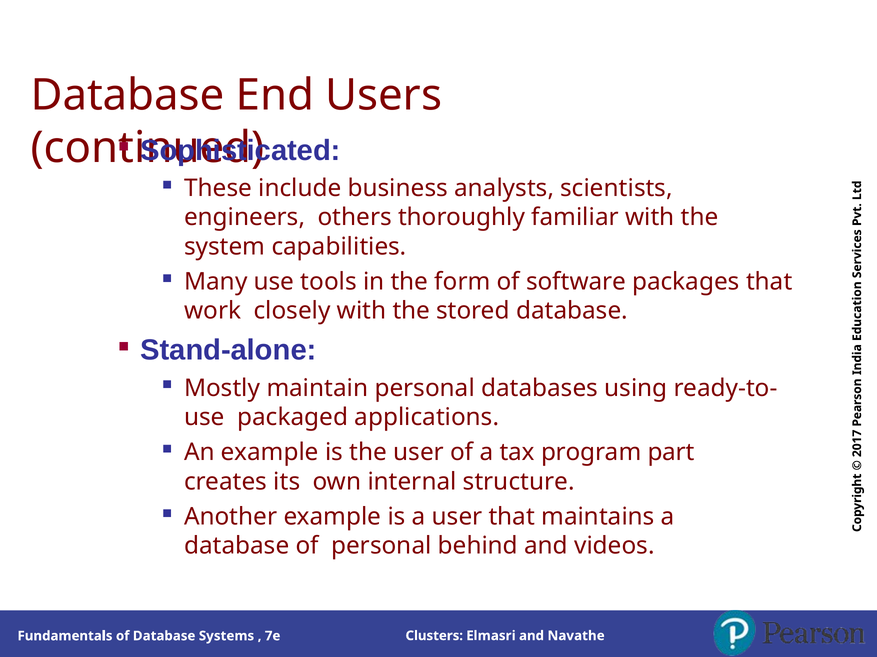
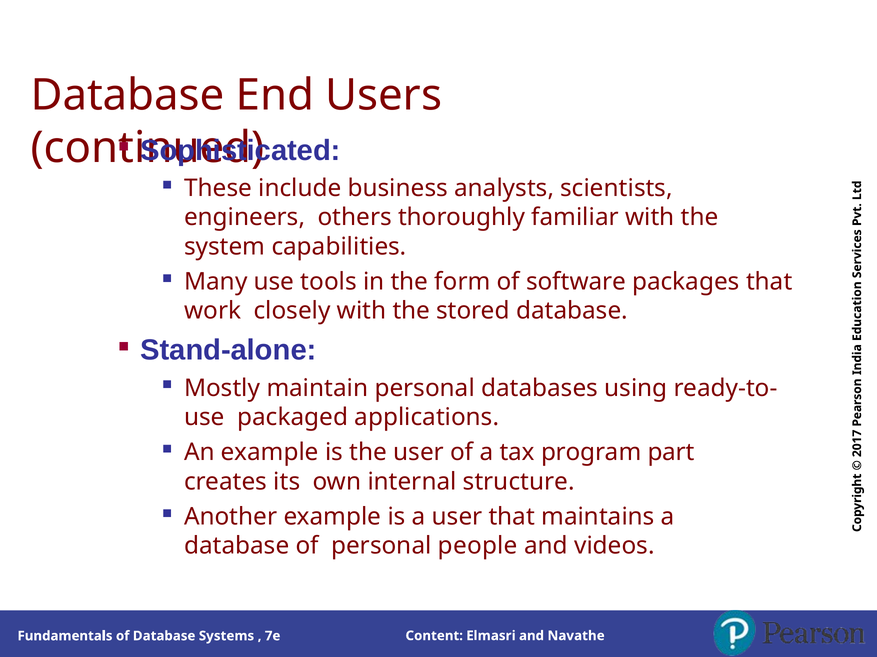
behind: behind -> people (478, 546)
Clusters: Clusters -> Content (434, 636)
